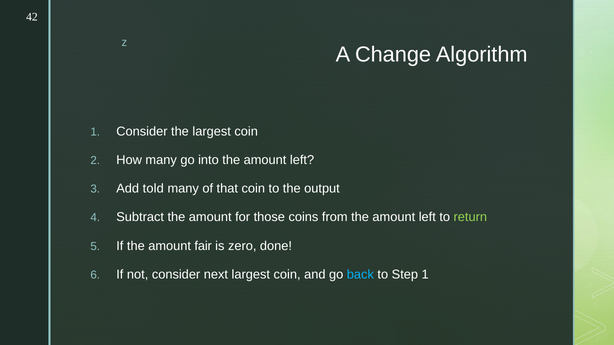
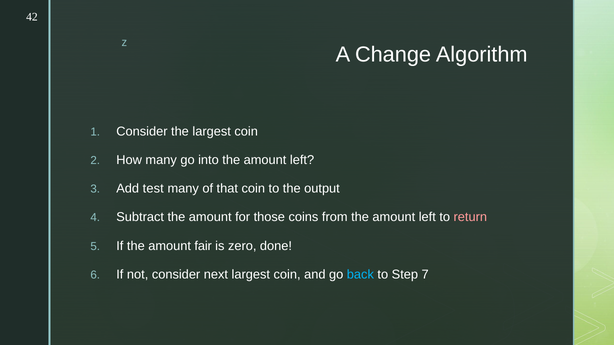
told: told -> test (153, 189)
return colour: light green -> pink (470, 217)
Step 1: 1 -> 7 (425, 275)
